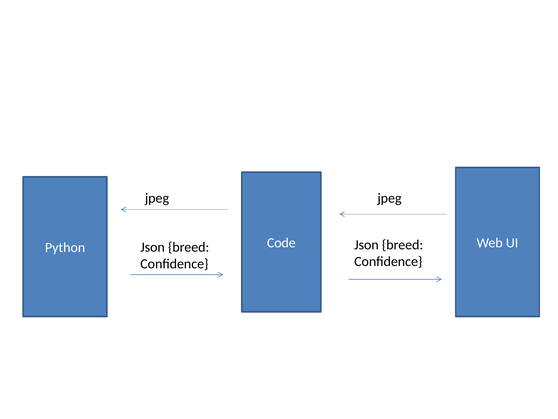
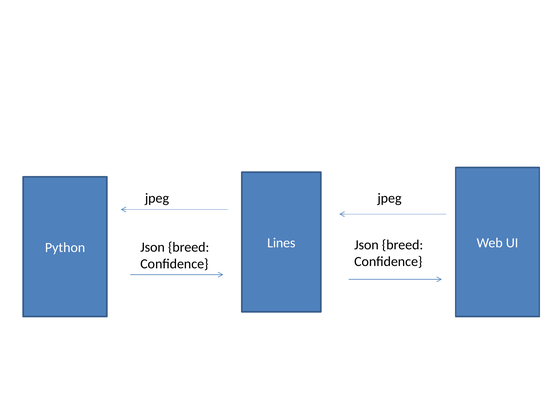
Code: Code -> Lines (281, 243)
